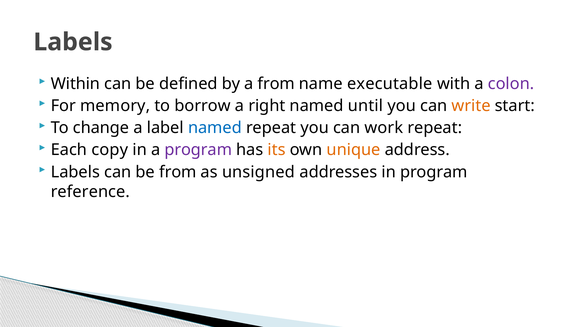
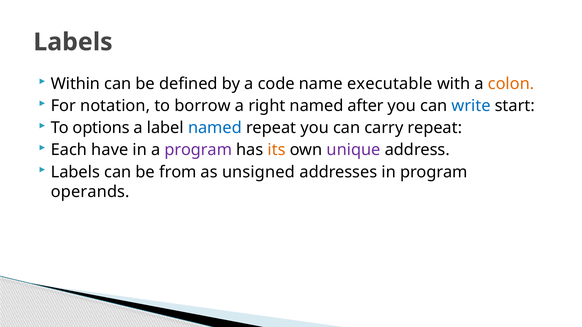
a from: from -> code (276, 84)
colon colour: purple -> orange (511, 84)
memory: memory -> notation (115, 106)
until: until -> after (366, 106)
write colour: orange -> blue (471, 106)
change: change -> options (101, 128)
work: work -> carry (384, 128)
copy: copy -> have (110, 150)
unique colour: orange -> purple (354, 150)
reference: reference -> operands (90, 192)
